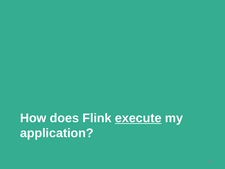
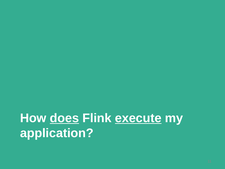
does underline: none -> present (64, 118)
